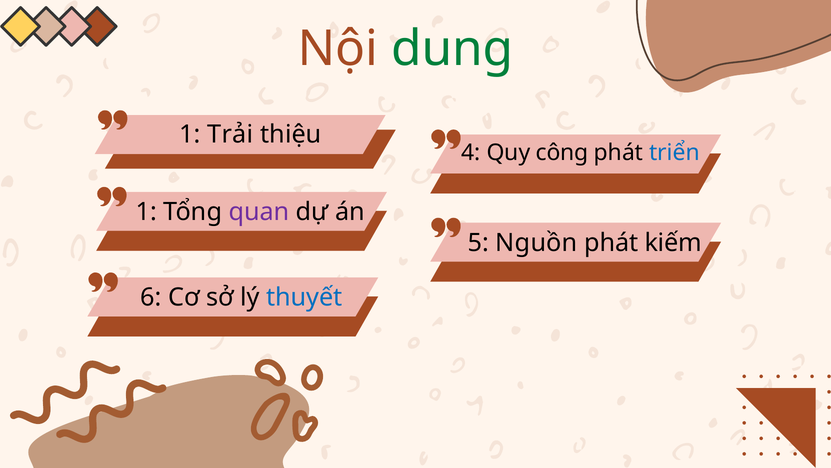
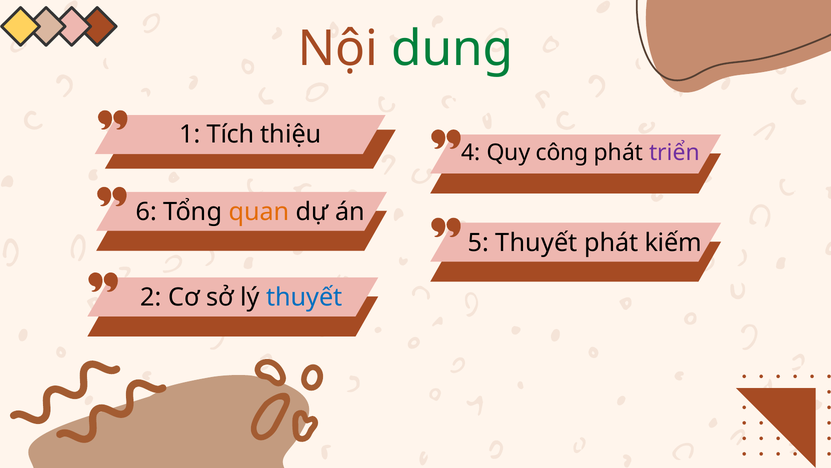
Trải: Trải -> Tích (230, 134)
triển colour: blue -> purple (674, 152)
1: 1 -> 6 (146, 212)
quan colour: purple -> orange (259, 212)
5 Nguồn: Nguồn -> Thuyết (536, 243)
6: 6 -> 2 (151, 297)
